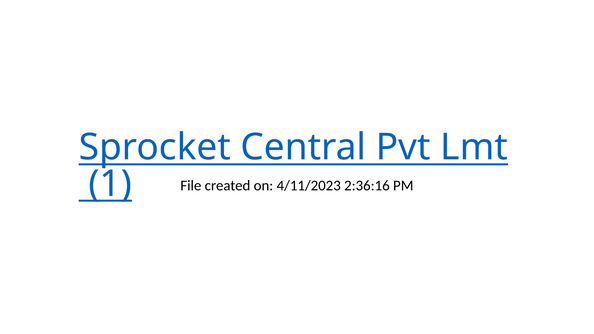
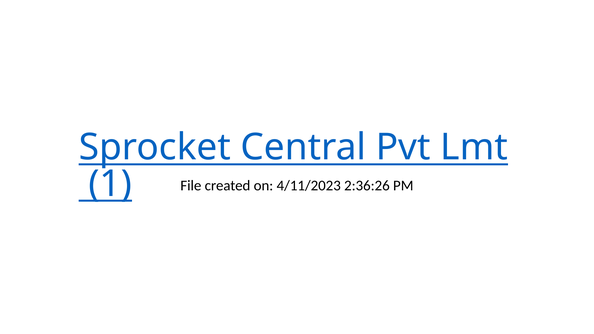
2:36:16: 2:36:16 -> 2:36:26 (367, 186)
